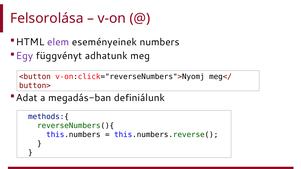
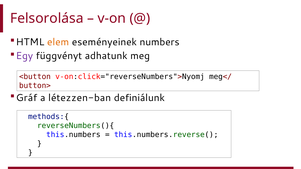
elem colour: purple -> orange (58, 42)
Adat: Adat -> Gráf (27, 98)
megadás-ban: megadás-ban -> létezzen-ban (80, 98)
